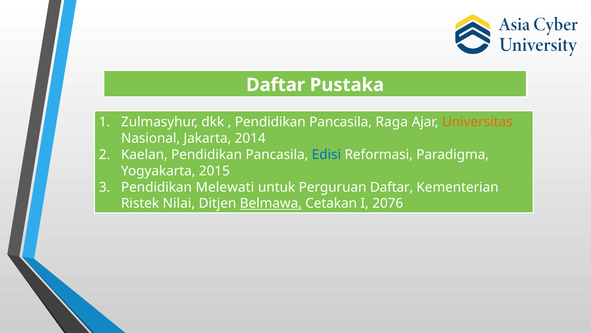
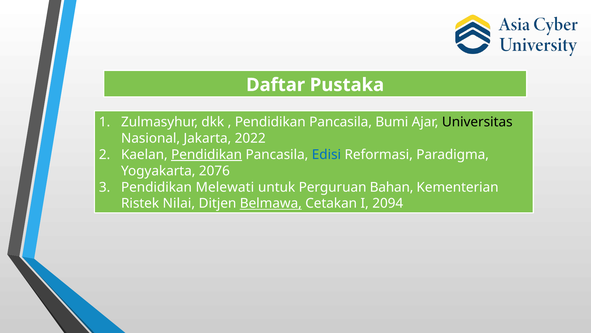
Raga: Raga -> Bumi (392, 122)
Universitas colour: orange -> black (477, 122)
2014: 2014 -> 2022 (250, 138)
Pendidikan underline: none -> present (207, 154)
2015: 2015 -> 2076 (214, 171)
Perguruan Daftar: Daftar -> Bahan (392, 187)
2076: 2076 -> 2094 (388, 203)
